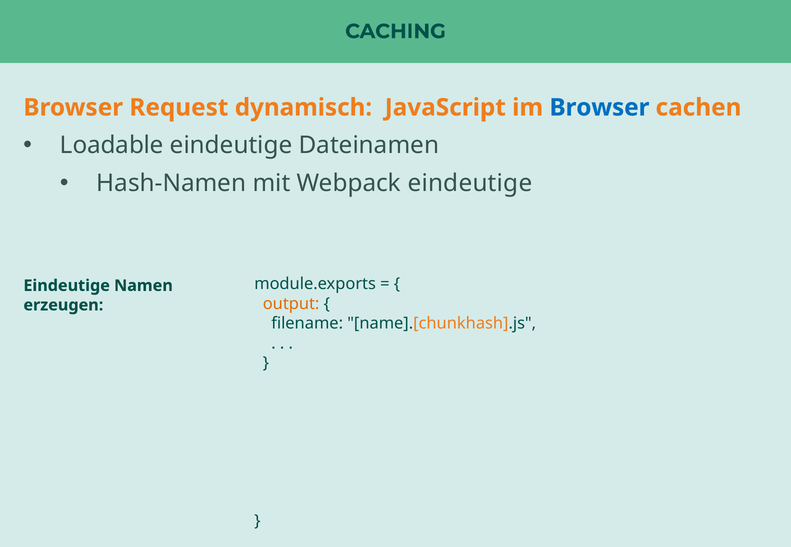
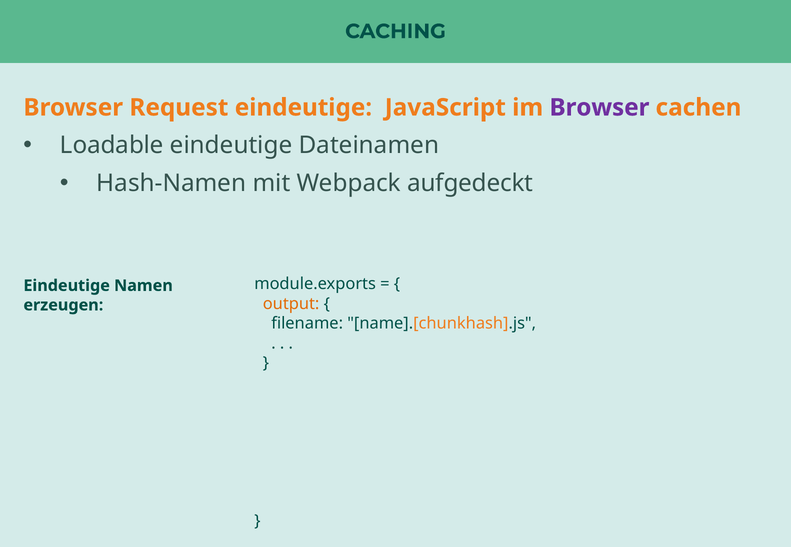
Request dynamisch: dynamisch -> eindeutige (303, 108)
Browser colour: blue -> purple (599, 108)
Webpack eindeutige: eindeutige -> aufgedeckt (470, 184)
